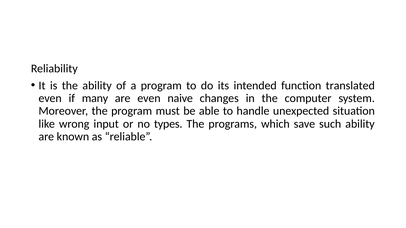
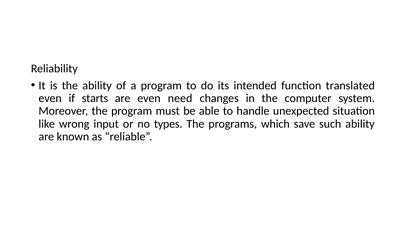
many: many -> starts (95, 98)
naive: naive -> need (180, 98)
